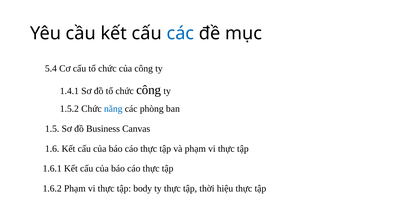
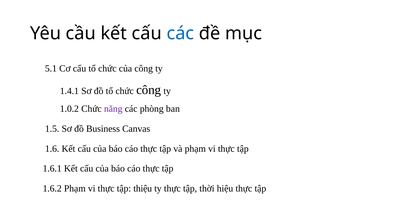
5.4: 5.4 -> 5.1 (51, 68)
1.5.2: 1.5.2 -> 1.0.2 (69, 109)
năng colour: blue -> purple (113, 109)
body: body -> thiệu (143, 188)
